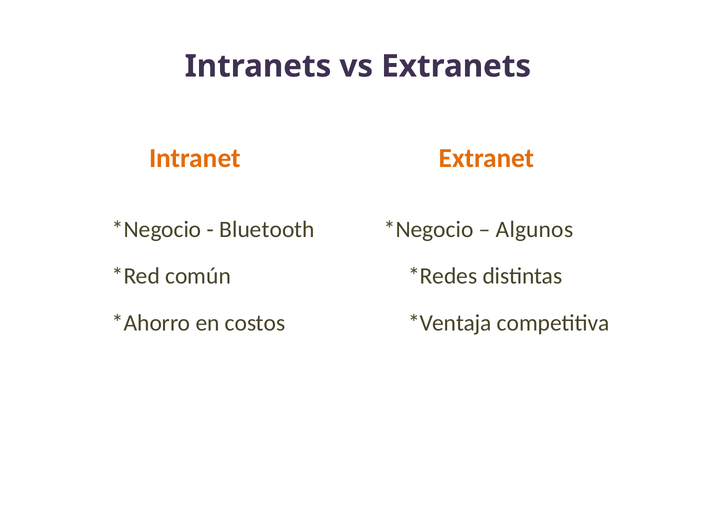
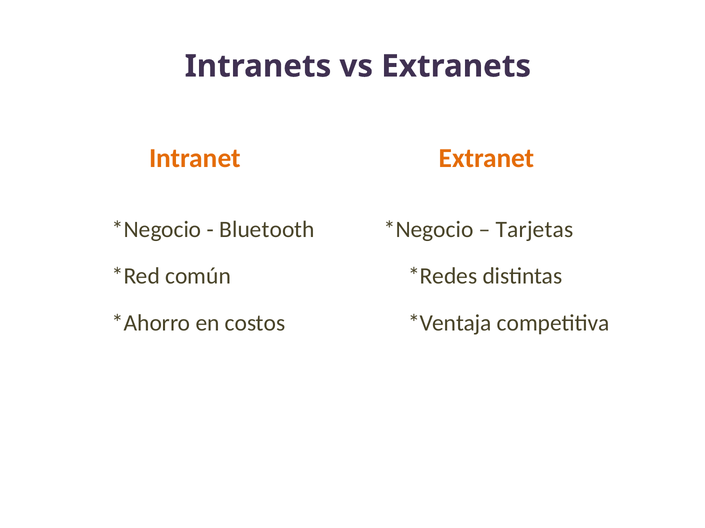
Algunos: Algunos -> Tarjetas (535, 230)
